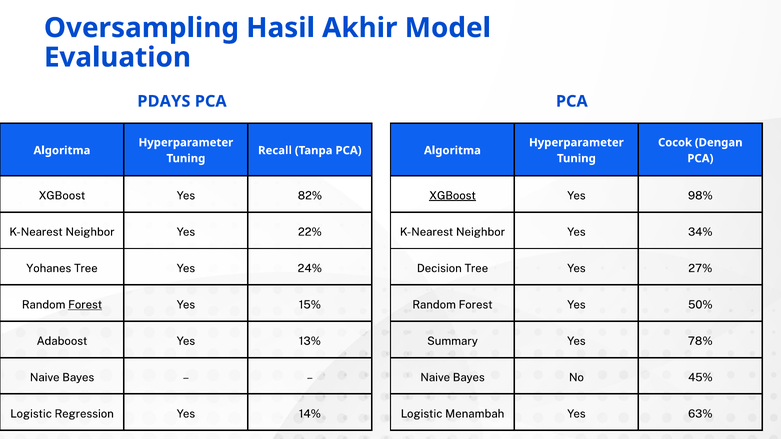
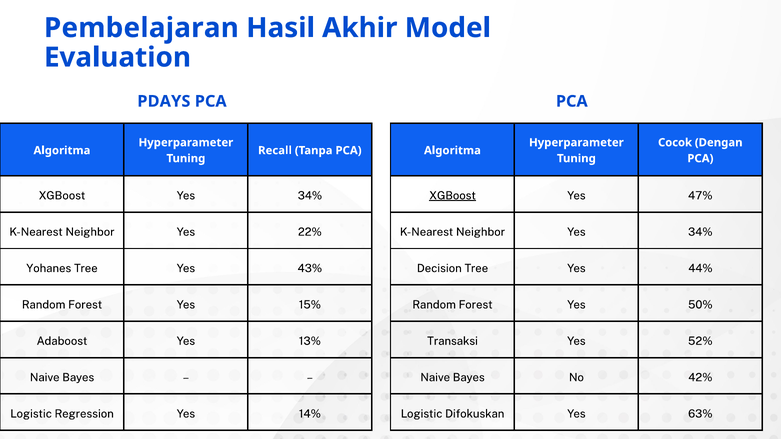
Oversampling: Oversampling -> Pembelajaran (141, 28)
XGBoost Yes 82%: 82% -> 34% (310, 196)
98%: 98% -> 47% (700, 196)
24%: 24% -> 43% (310, 269)
27%: 27% -> 44% (700, 269)
Forest underline: present -> none (85, 305)
Summary: Summary -> Transaksi (453, 341)
78%: 78% -> 52% (700, 341)
45%: 45% -> 42% (700, 378)
Menambah: Menambah -> Difokuskan (475, 414)
